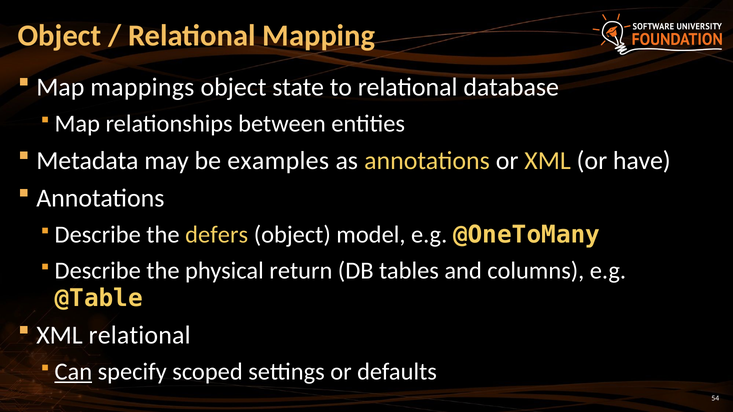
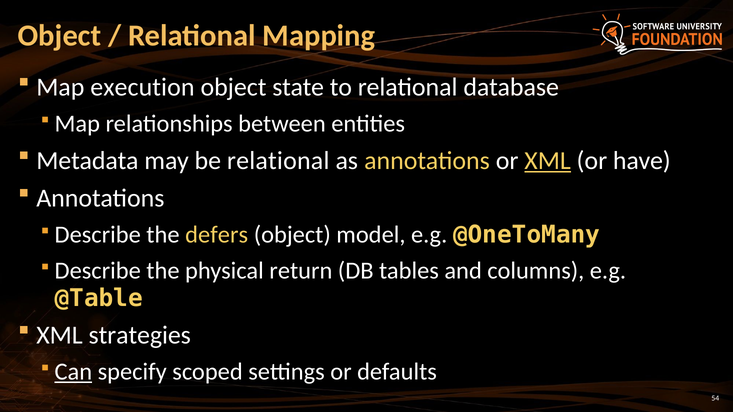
mappings: mappings -> execution (142, 87)
be examples: examples -> relational (278, 161)
XML underline: none -> present (548, 161)
XML relational: relational -> strategies (140, 336)
